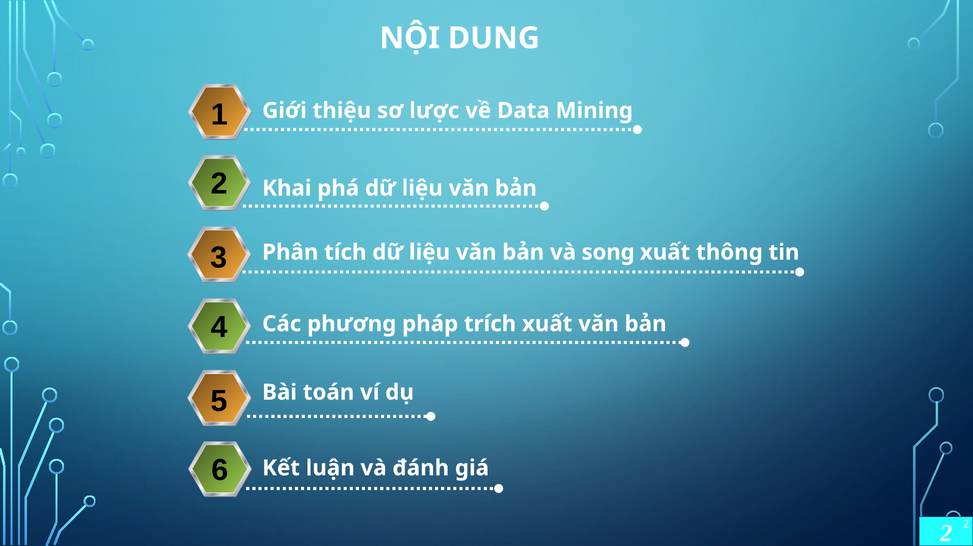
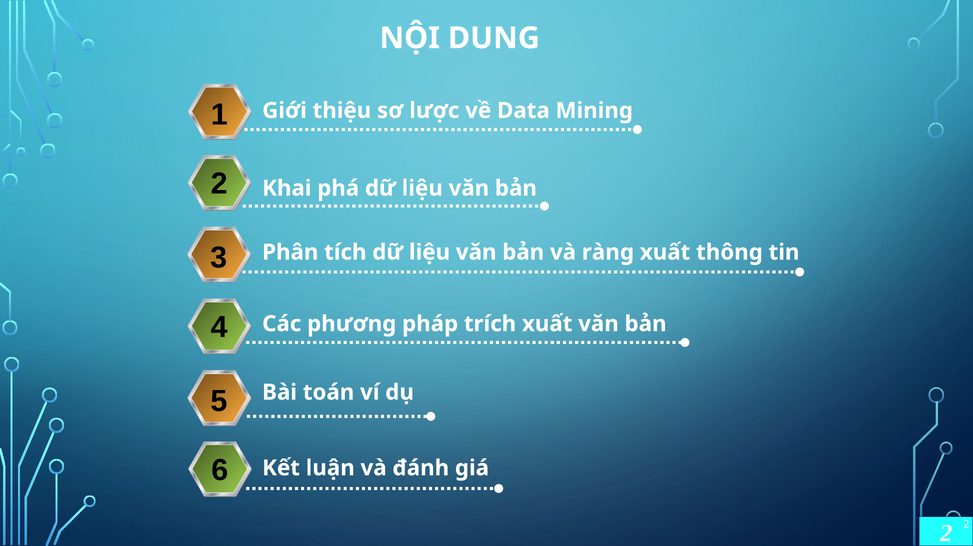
song: song -> ràng (608, 252)
